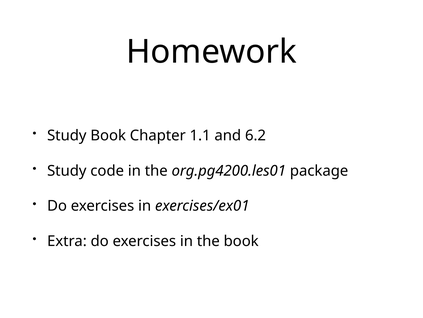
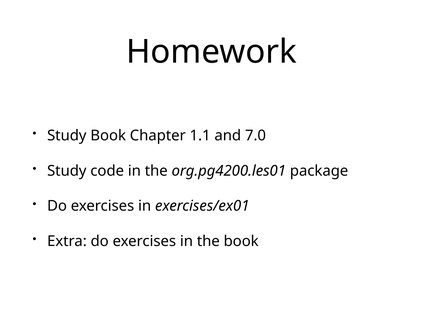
6.2: 6.2 -> 7.0 (256, 135)
